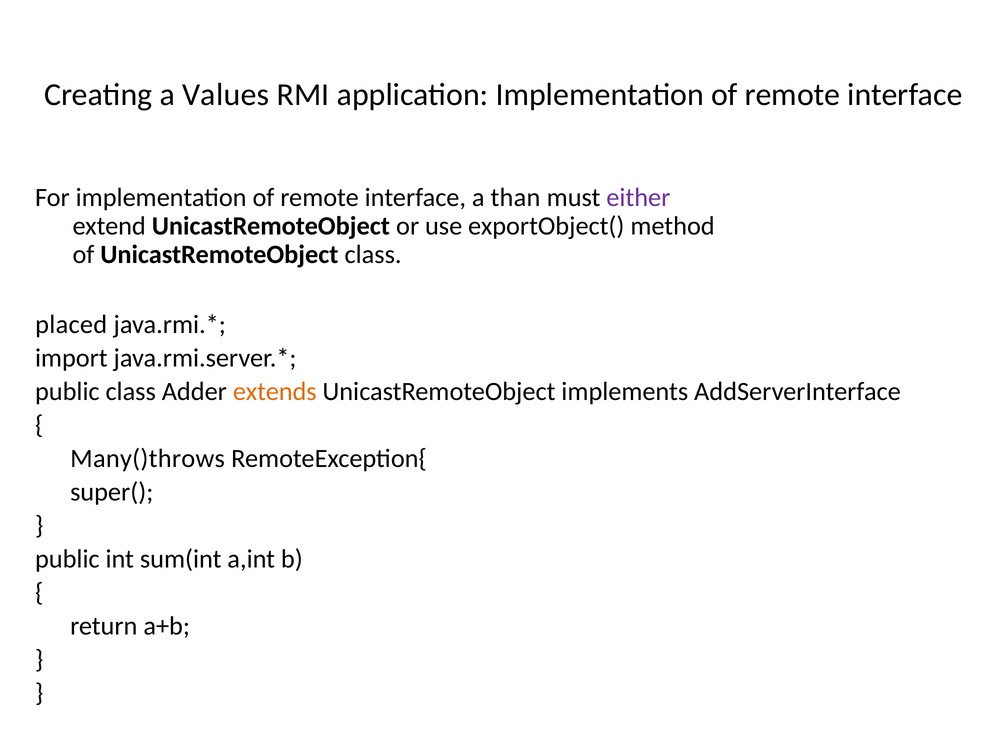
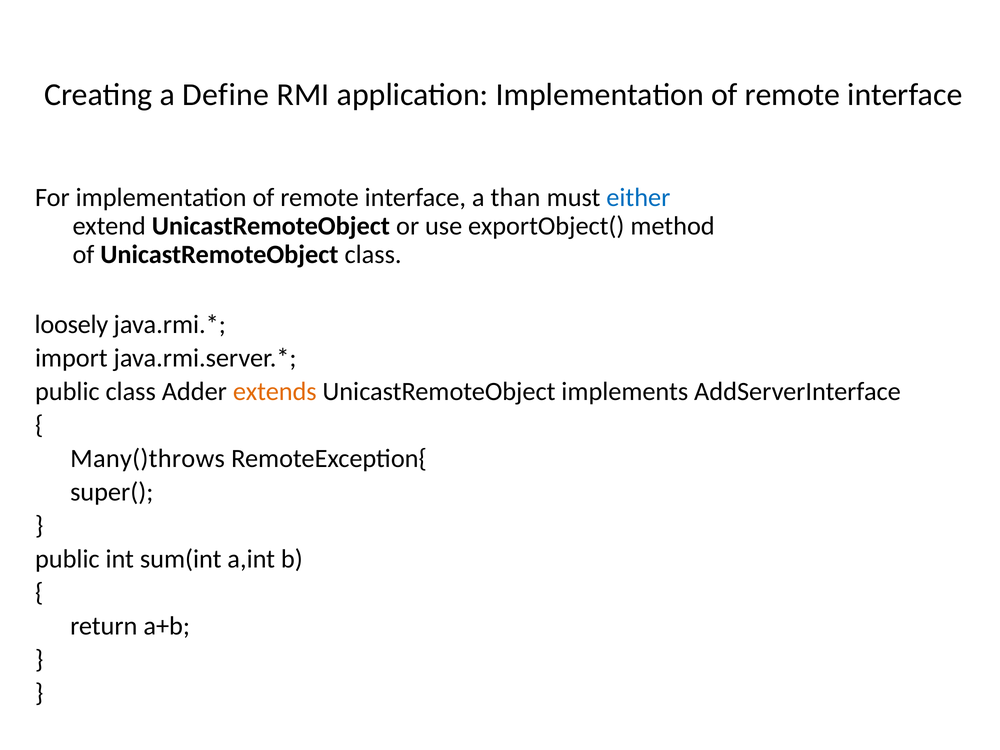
Values: Values -> Define (226, 95)
either colour: purple -> blue (638, 198)
placed: placed -> loosely (71, 325)
